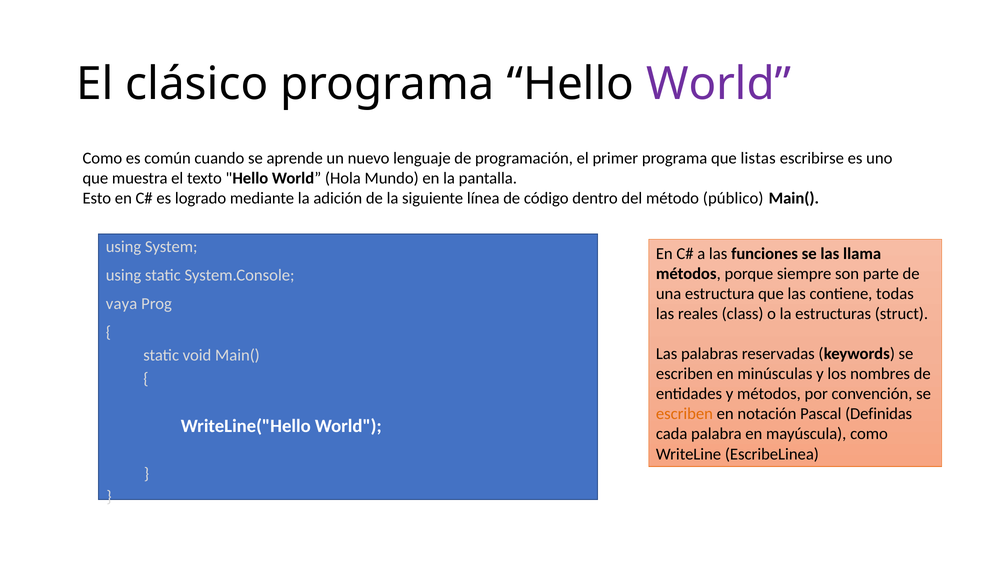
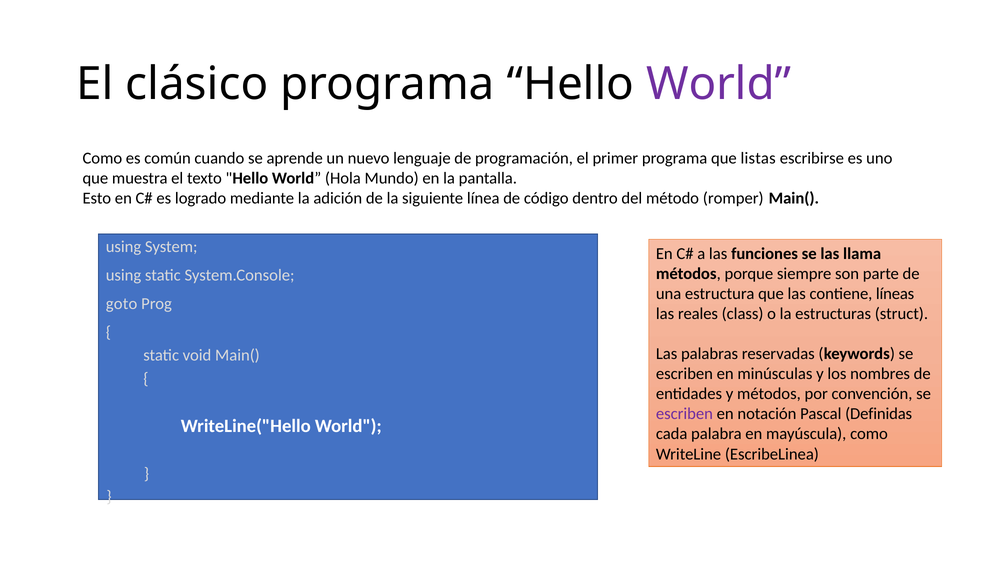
público: público -> romper (733, 198)
todas: todas -> líneas (895, 294)
vaya: vaya -> goto (122, 303)
escriben colour: orange -> purple (684, 414)
